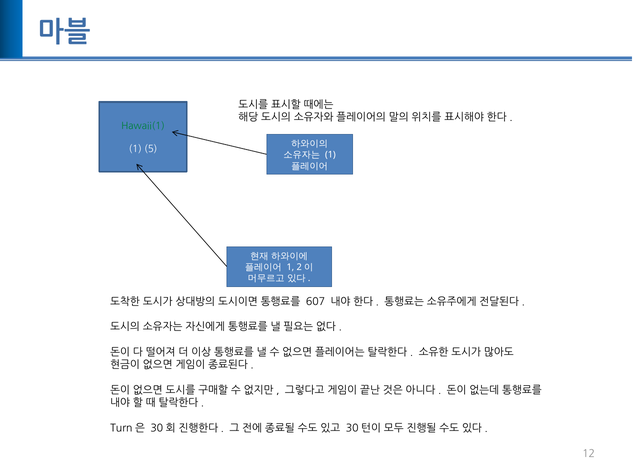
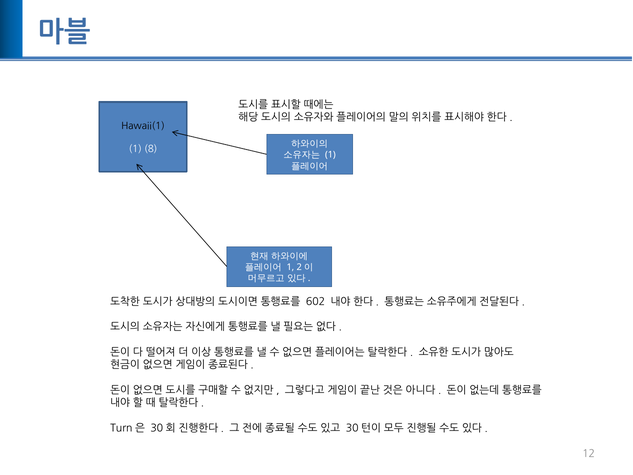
Hawaii(1 colour: green -> black (143, 126)
5: 5 -> 8 (151, 149)
607: 607 -> 602 (316, 301)
